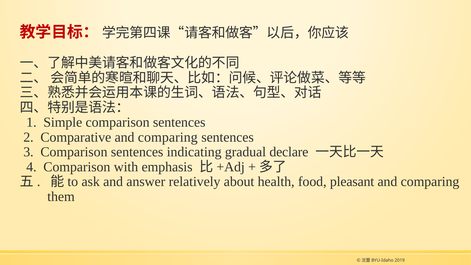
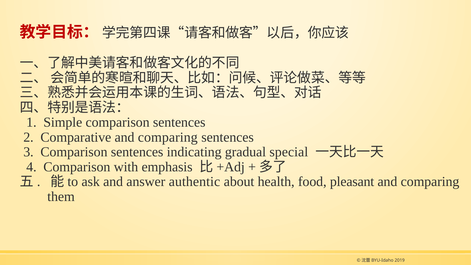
declare: declare -> special (289, 152)
relatively: relatively -> authentic (194, 182)
